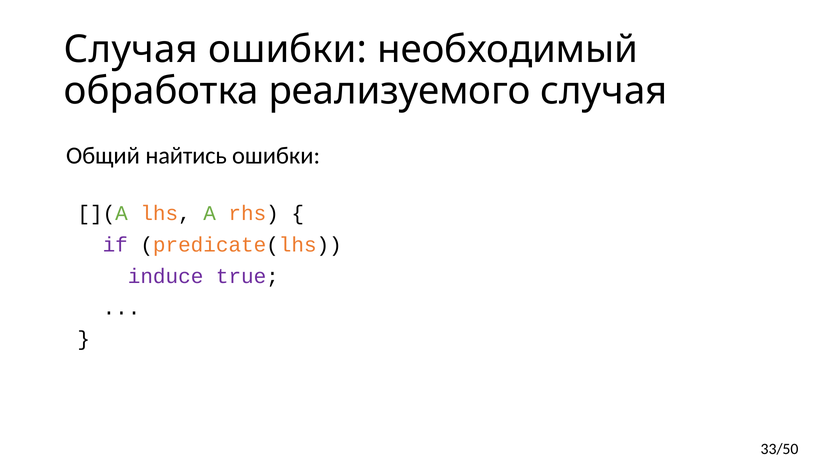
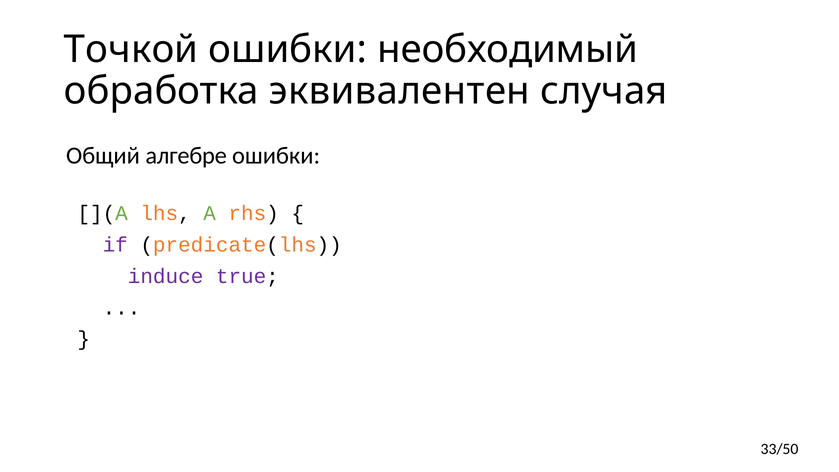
Случая: Случая -> Точкой (131, 50)
реализуемого: реализуемого -> эквивалентен (399, 91)
найтись: найтись -> алгебре (186, 156)
